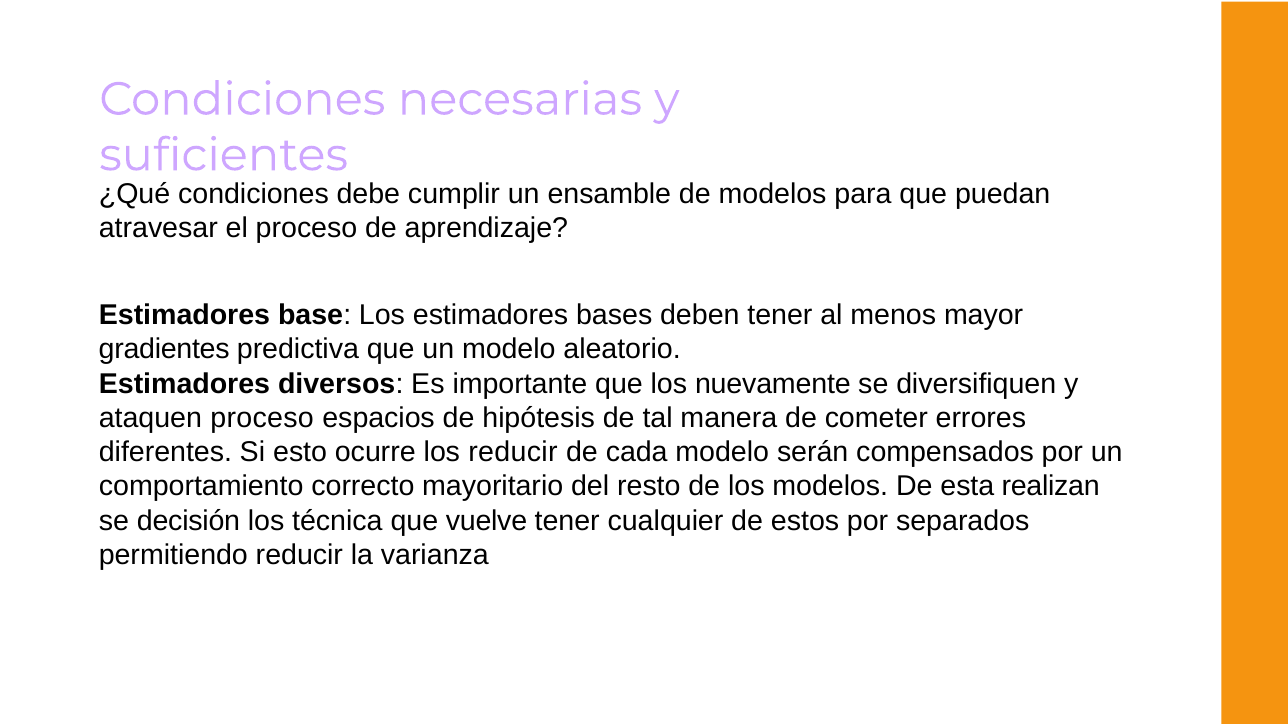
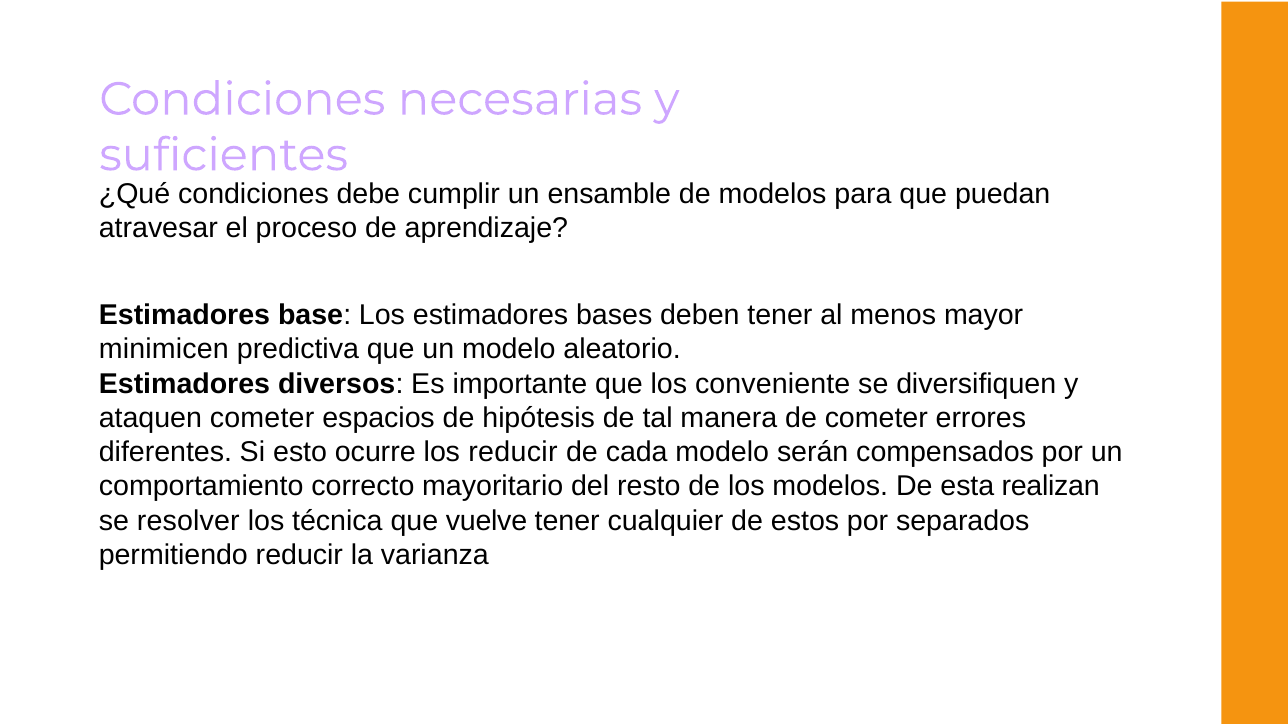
gradientes: gradientes -> minimicen (164, 350)
nuevamente: nuevamente -> conveniente (773, 384)
ataquen proceso: proceso -> cometer (262, 418)
decisión: decisión -> resolver (188, 521)
